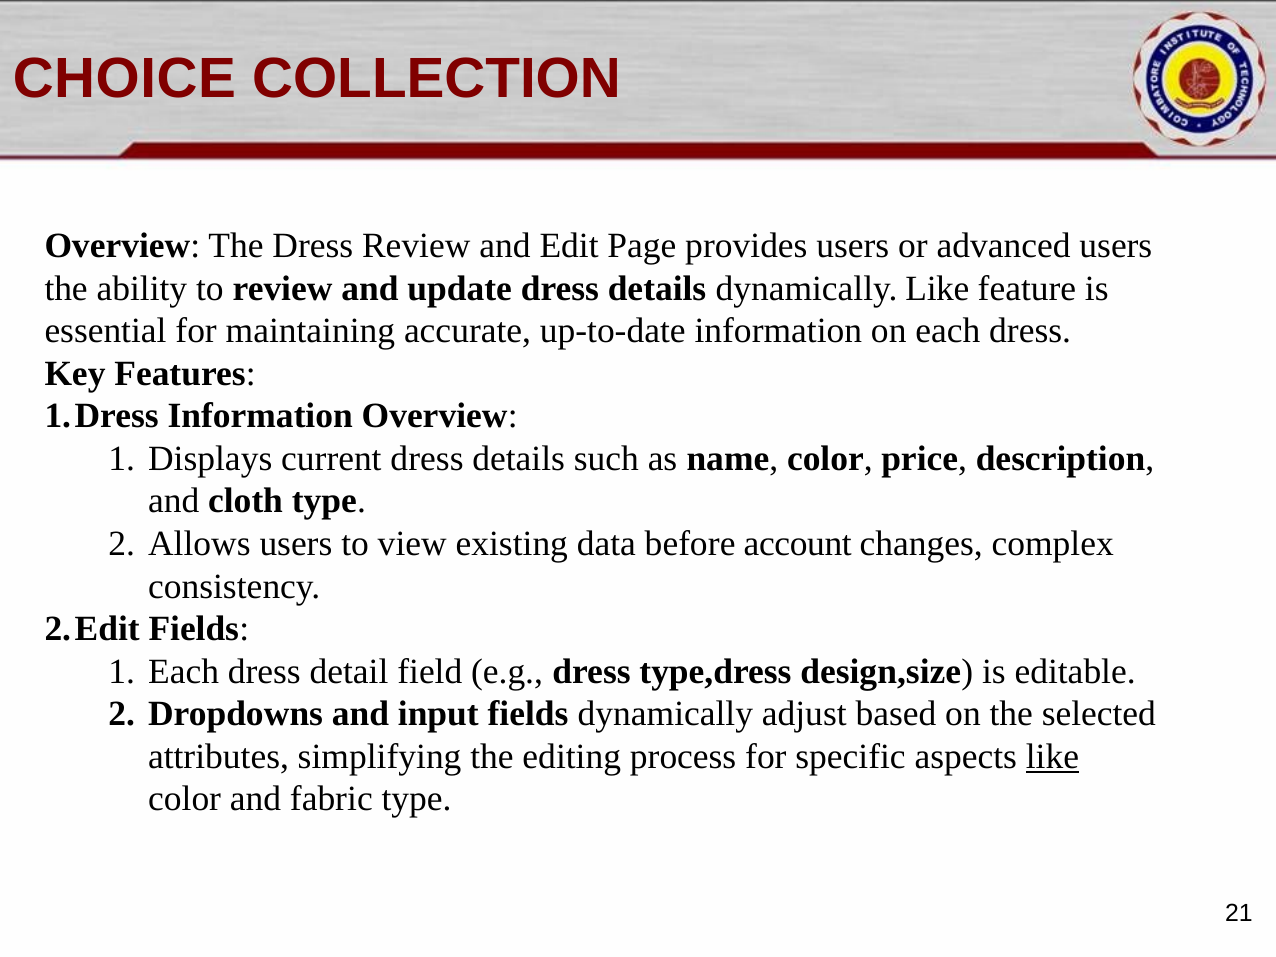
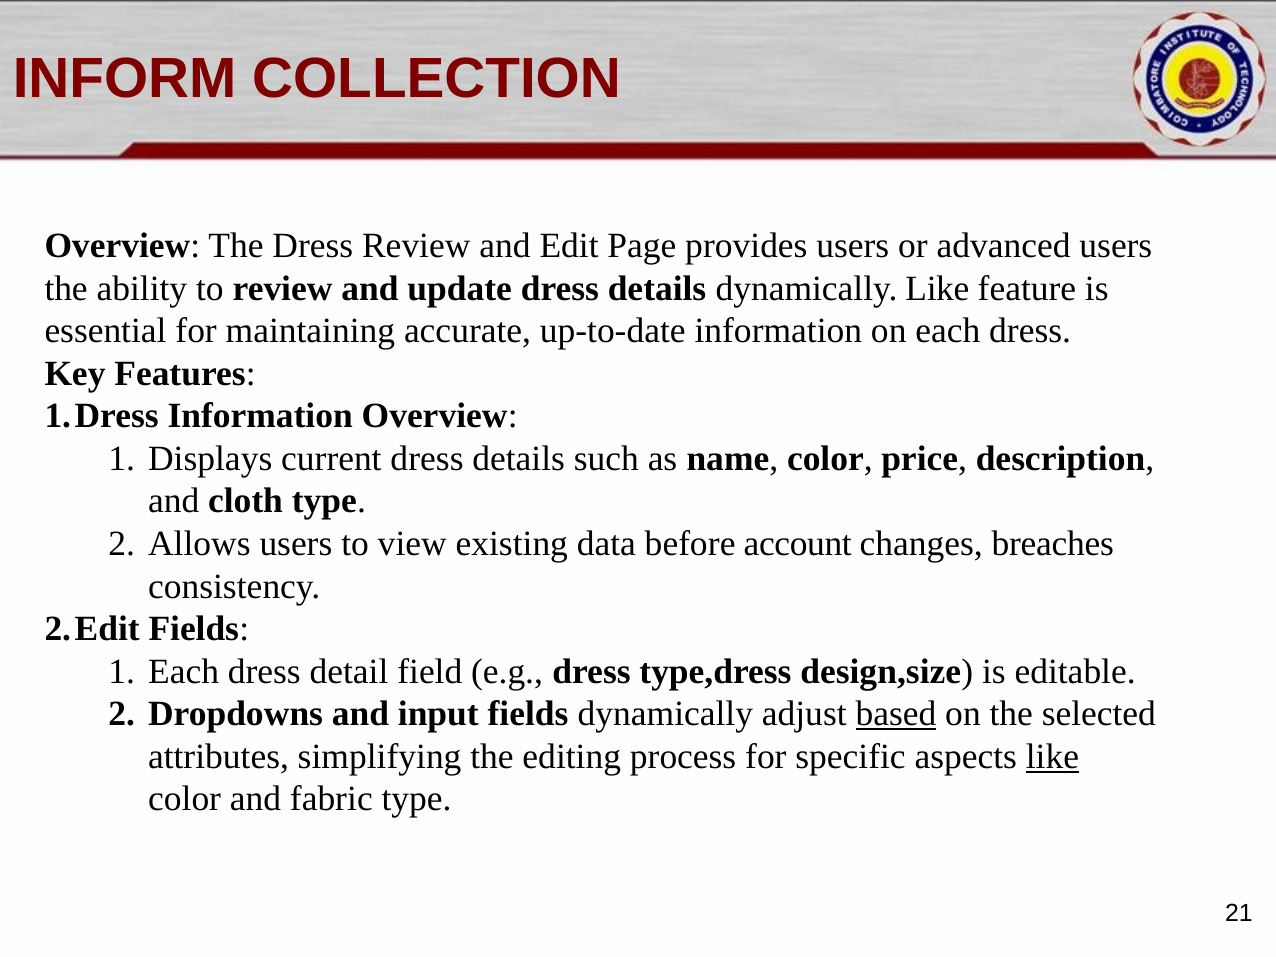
CHOICE: CHOICE -> INFORM (125, 79)
complex: complex -> breaches (1053, 544)
based underline: none -> present (896, 714)
